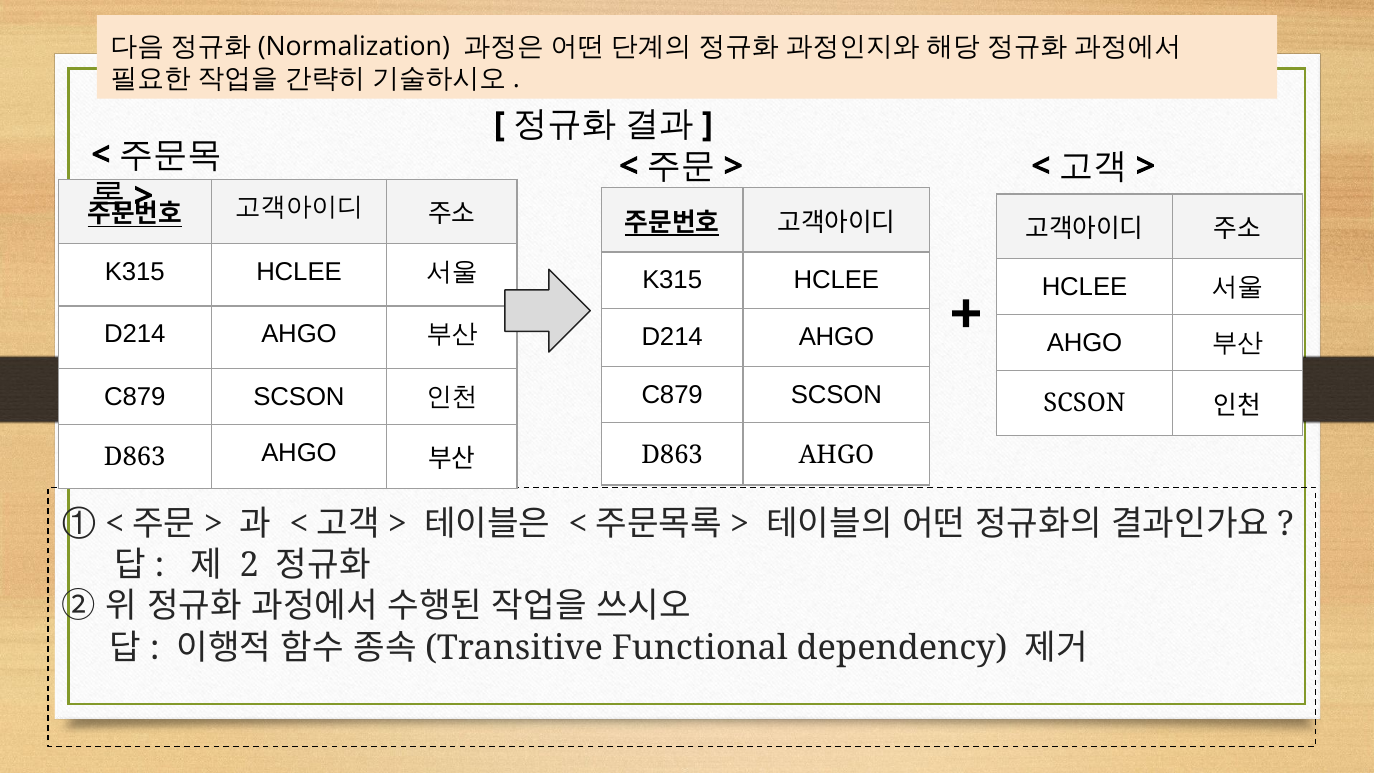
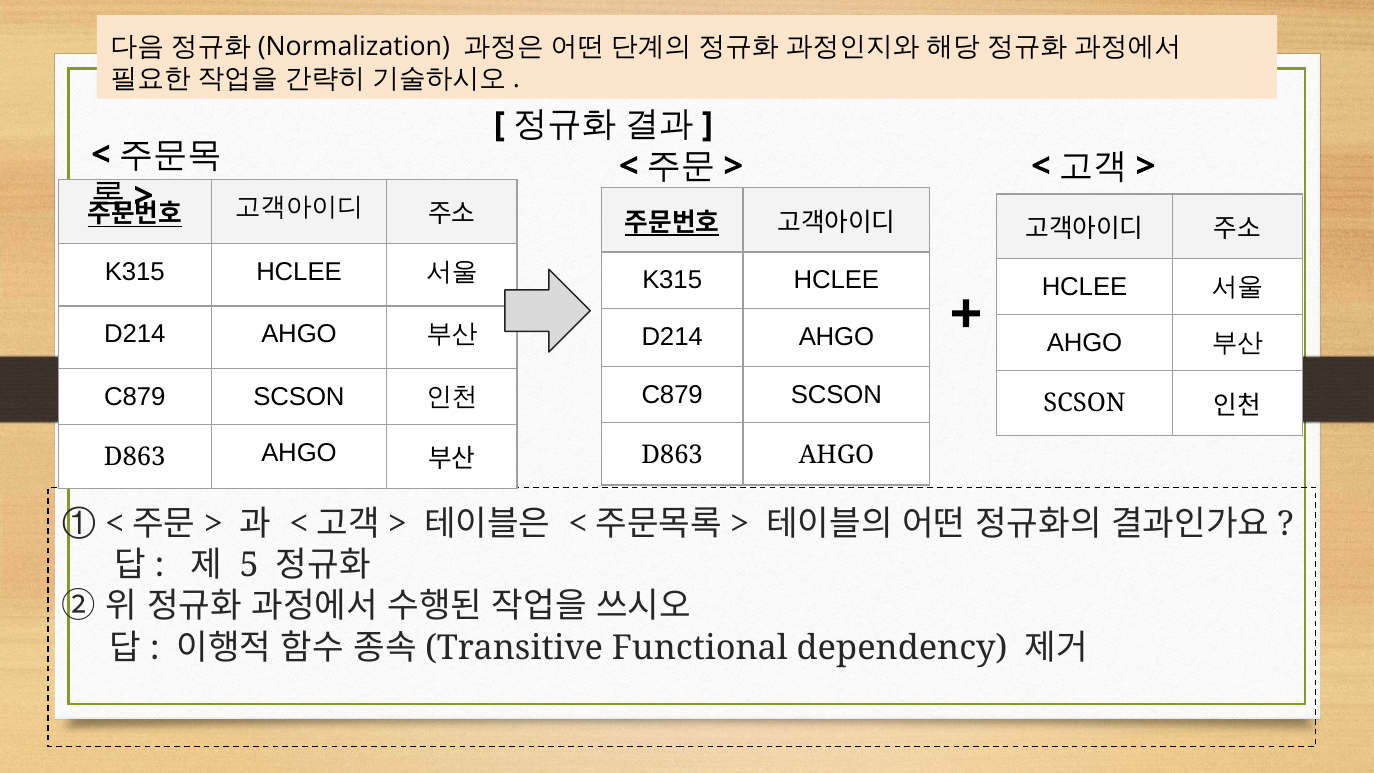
2: 2 -> 5 (249, 565)
